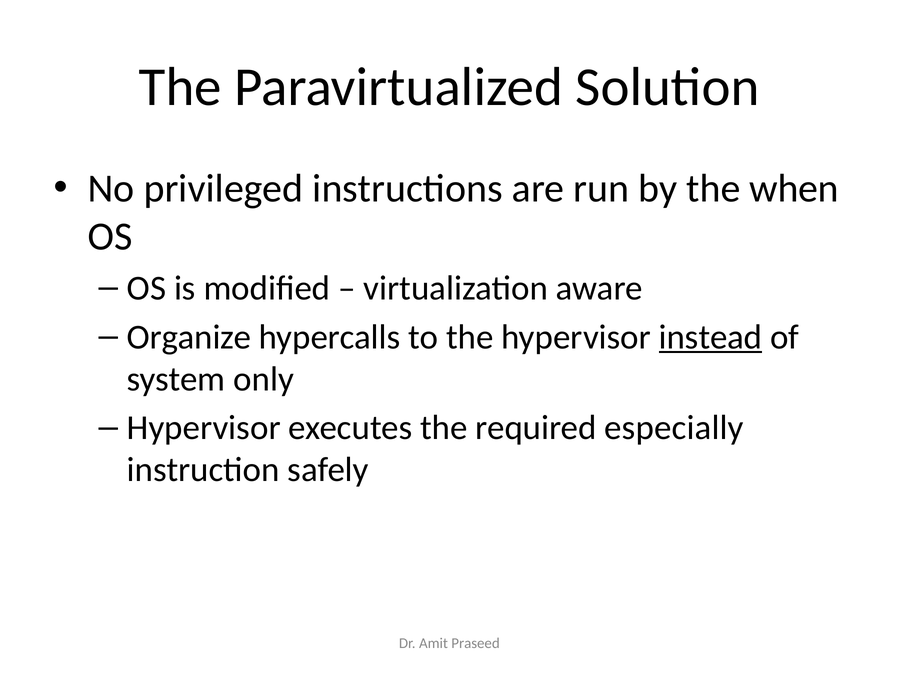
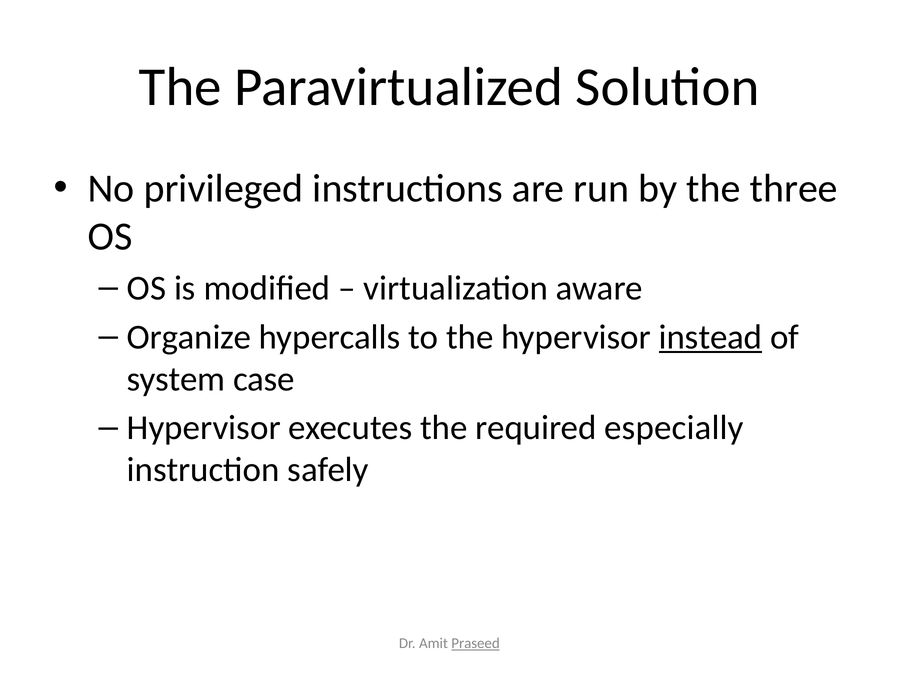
when: when -> three (794, 189)
only: only -> case (264, 379)
Praseed underline: none -> present (476, 644)
